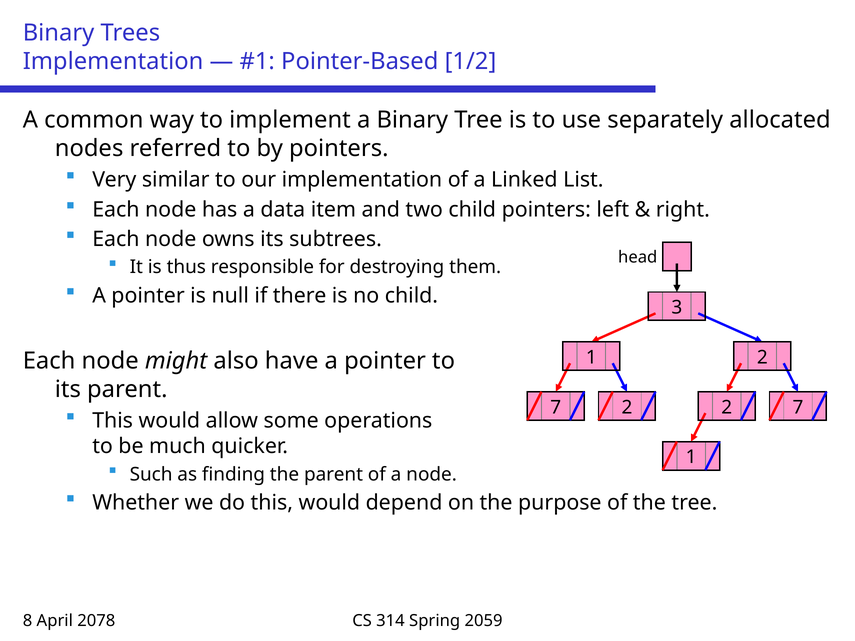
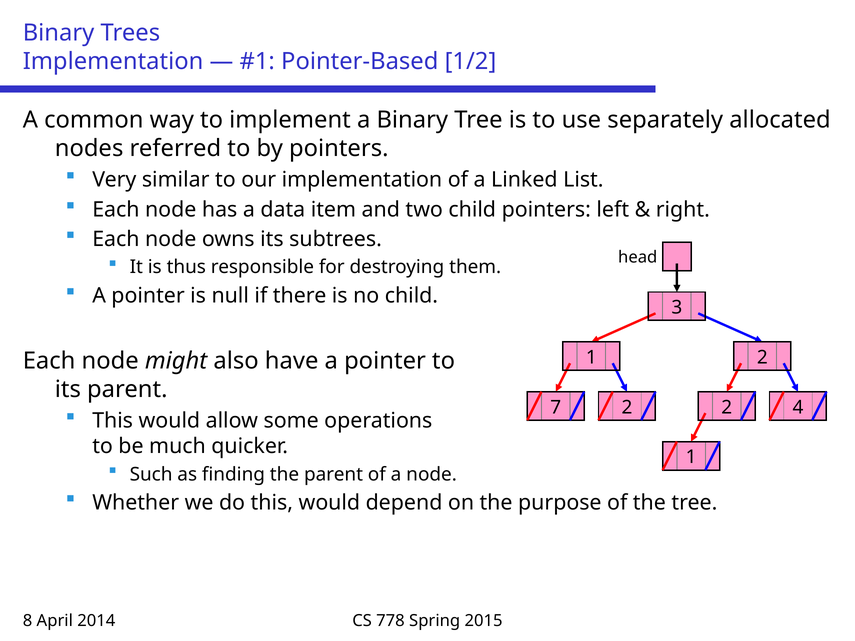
7: 7 -> 4 (798, 407)
2078: 2078 -> 2014 (96, 621)
314: 314 -> 778 (390, 621)
2059: 2059 -> 2015 (484, 621)
